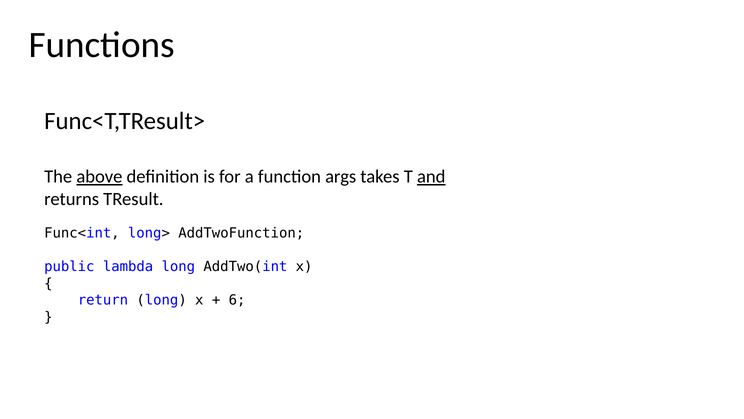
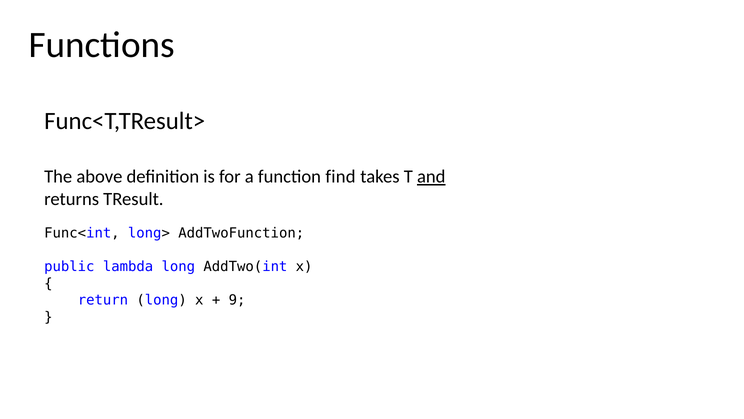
above underline: present -> none (99, 176)
args: args -> find (341, 176)
6: 6 -> 9 (237, 300)
